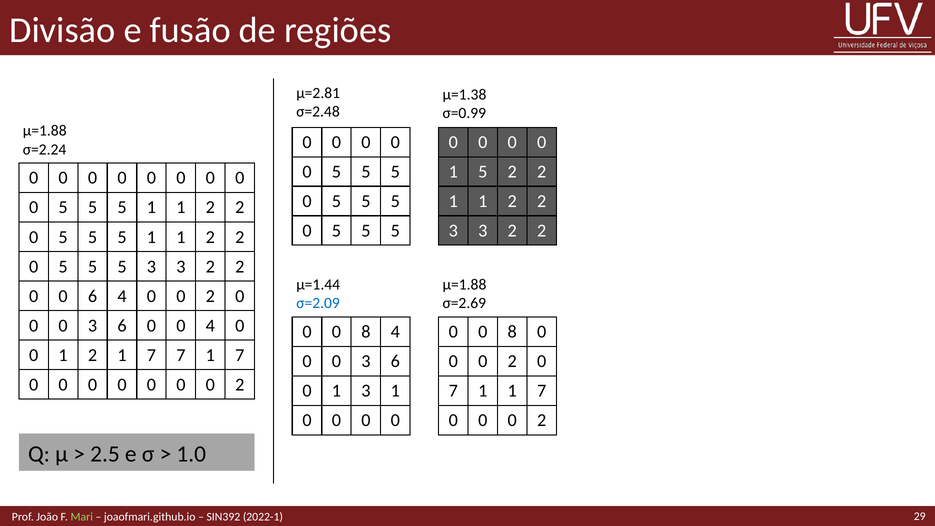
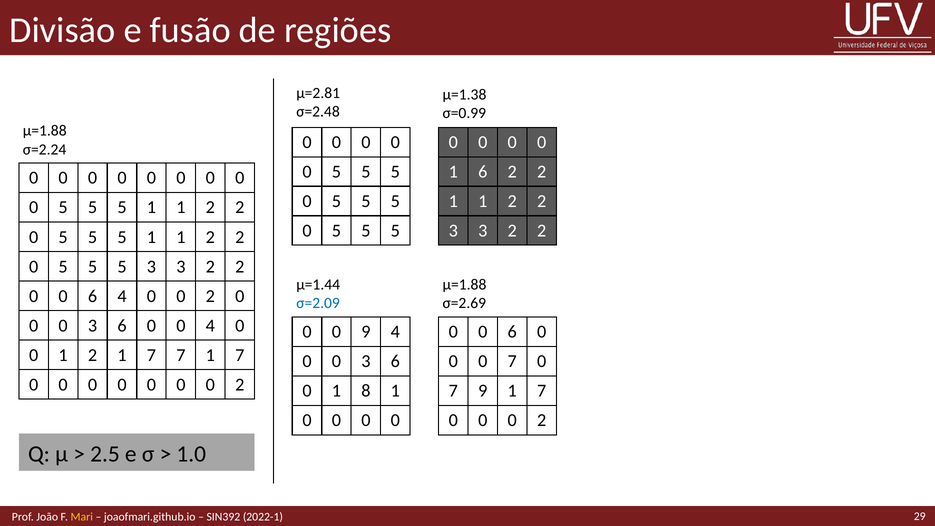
1 5: 5 -> 6 (483, 172)
8: 8 -> 9 (366, 332)
8: 8 -> 6 (512, 332)
2: 2 -> 7 (512, 361)
1 3: 3 -> 8 (366, 391)
1: 1 -> 9 (483, 391)
Mari colour: light green -> yellow (82, 517)
